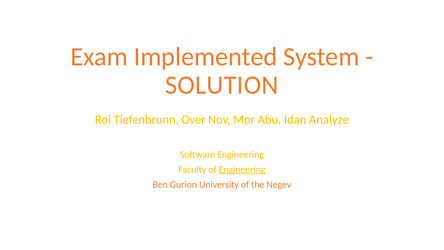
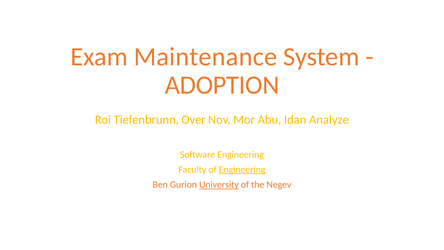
Implemented: Implemented -> Maintenance (205, 57)
SOLUTION: SOLUTION -> ADOPTION (222, 85)
University underline: none -> present (219, 185)
